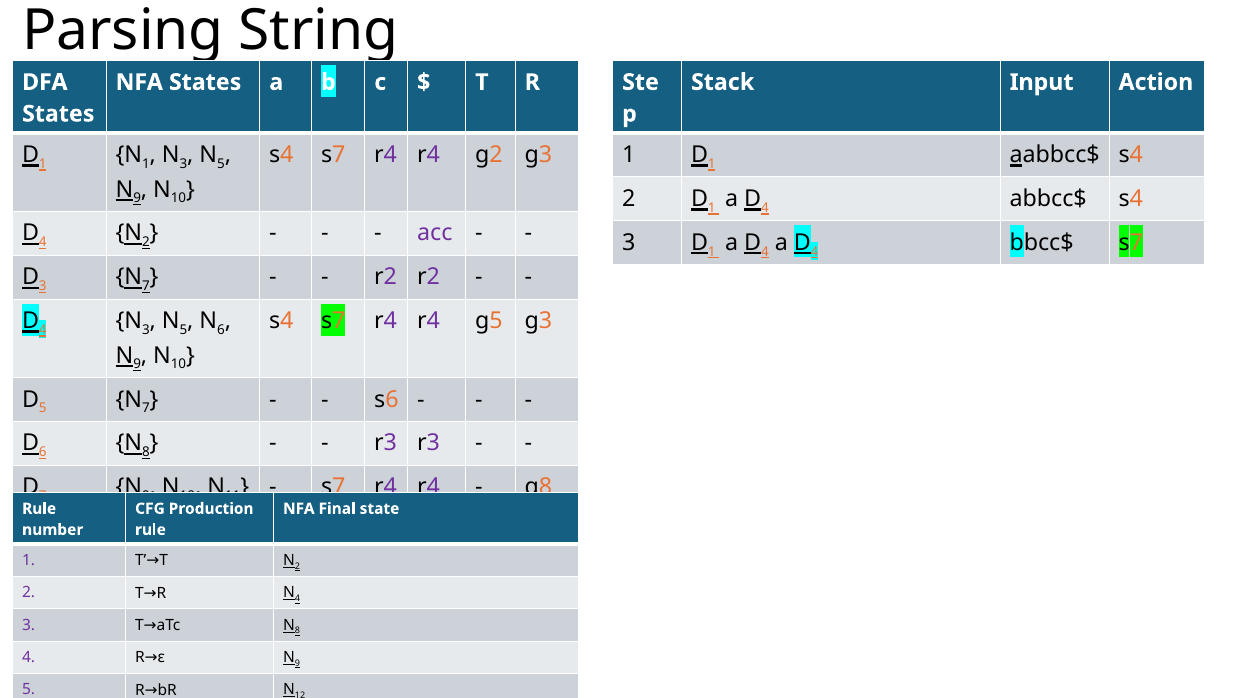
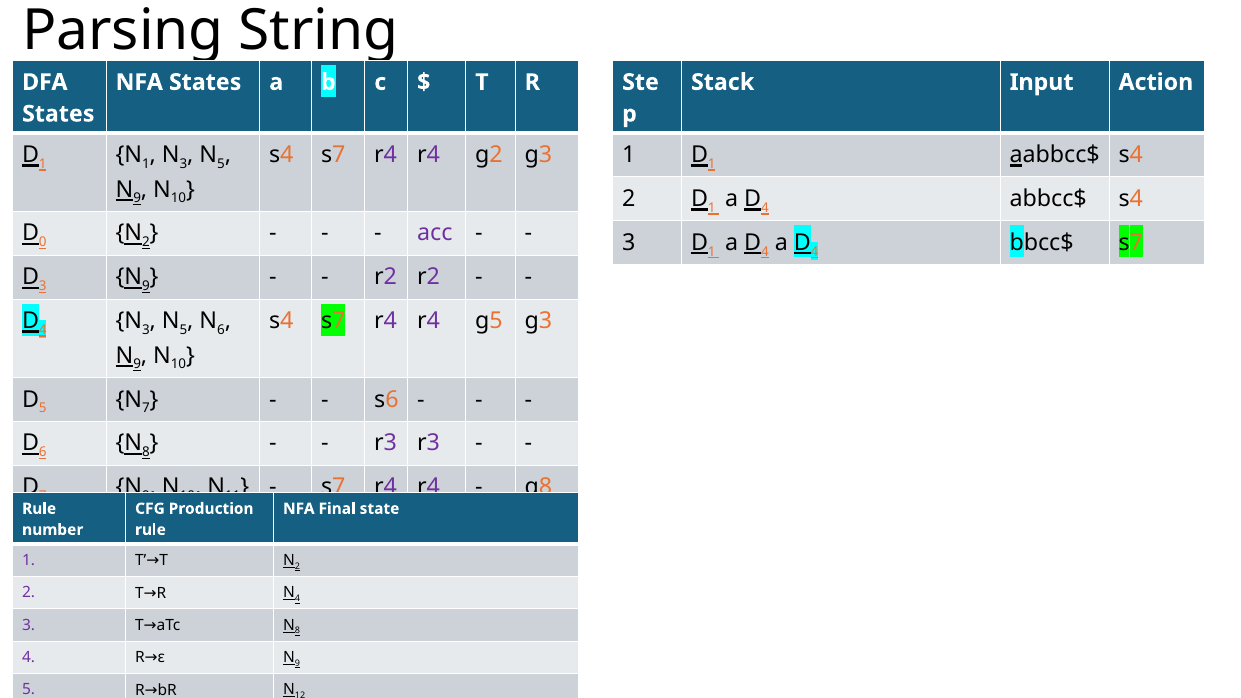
4: 4 -> 0 (43, 242)
7: 7 -> 9 (146, 286)
